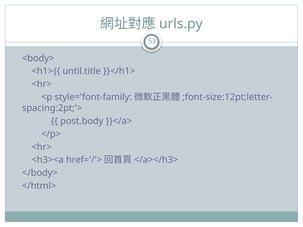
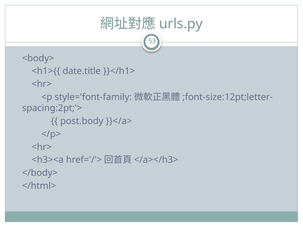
until.title: until.title -> date.title (82, 71)
